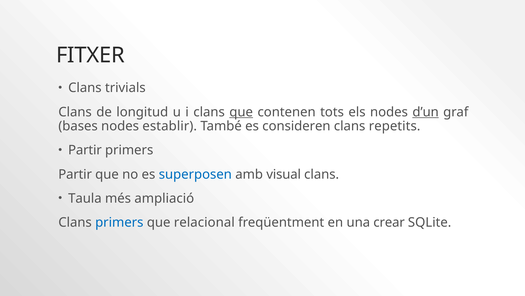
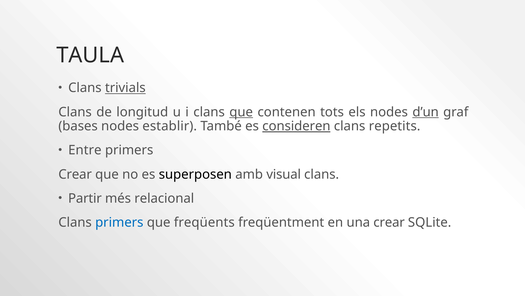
FITXER: FITXER -> TAULA (90, 55)
trivials underline: none -> present (125, 88)
consideren underline: none -> present (296, 126)
Partir: Partir -> Entre (85, 150)
Partir: Partir -> Crear (75, 174)
superposen colour: blue -> black (195, 174)
Taula: Taula -> Partir (85, 198)
ampliació: ampliació -> relacional (164, 198)
relacional: relacional -> freqüents (204, 222)
